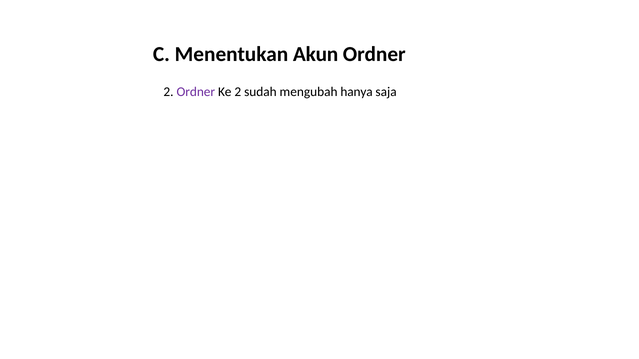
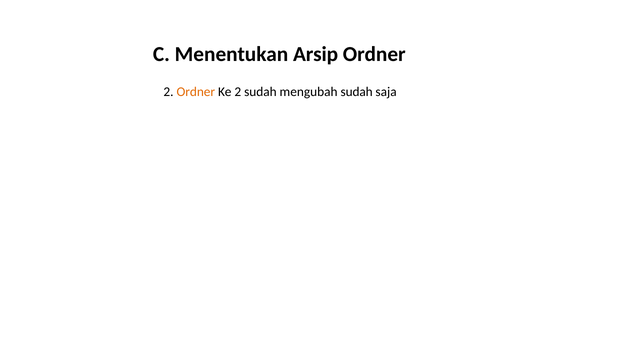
Akun: Akun -> Arsip (316, 54)
Ordner colour: purple -> orange (196, 92)
mengubah hanya: hanya -> sudah (357, 92)
